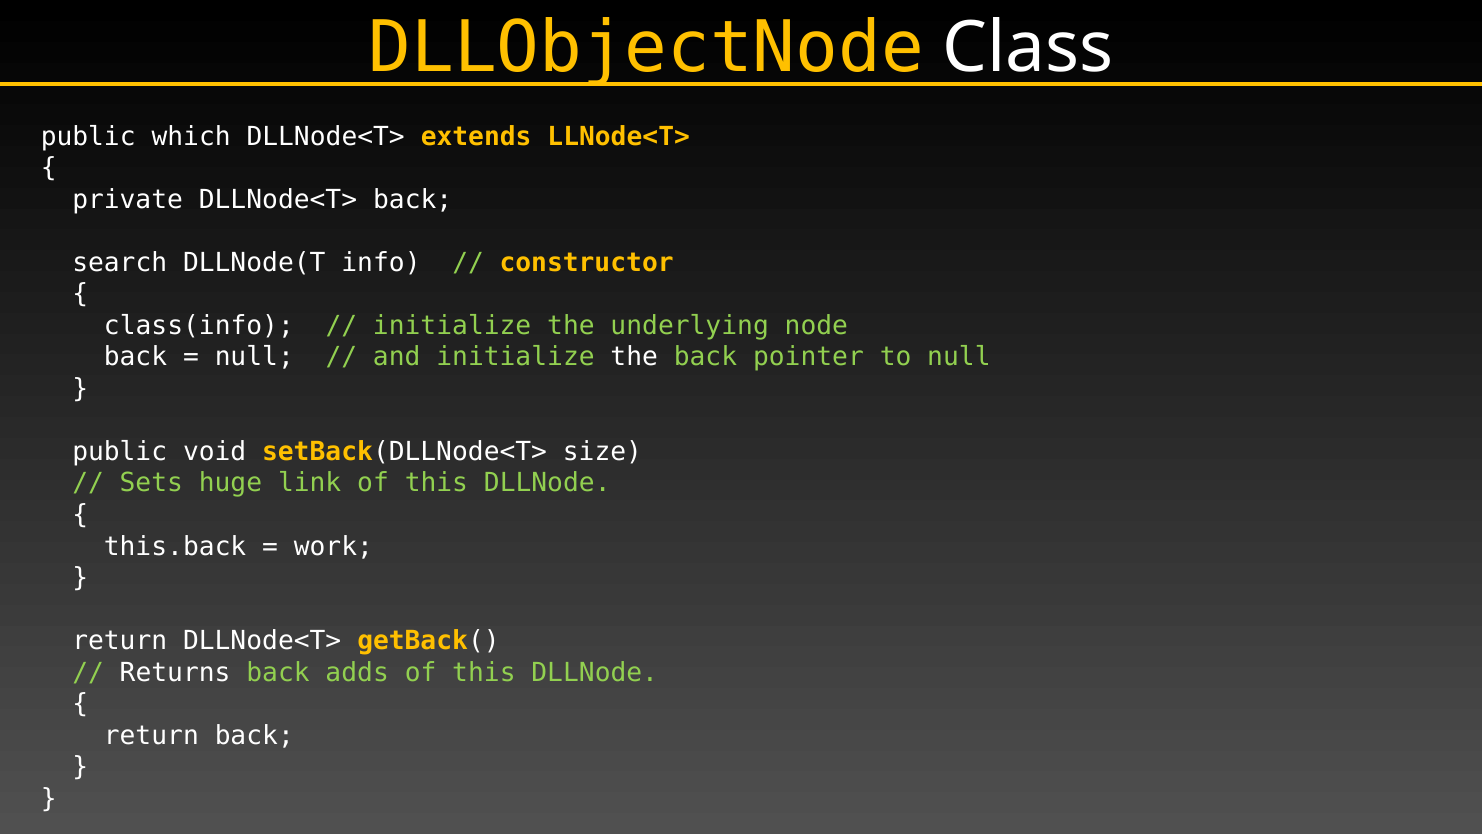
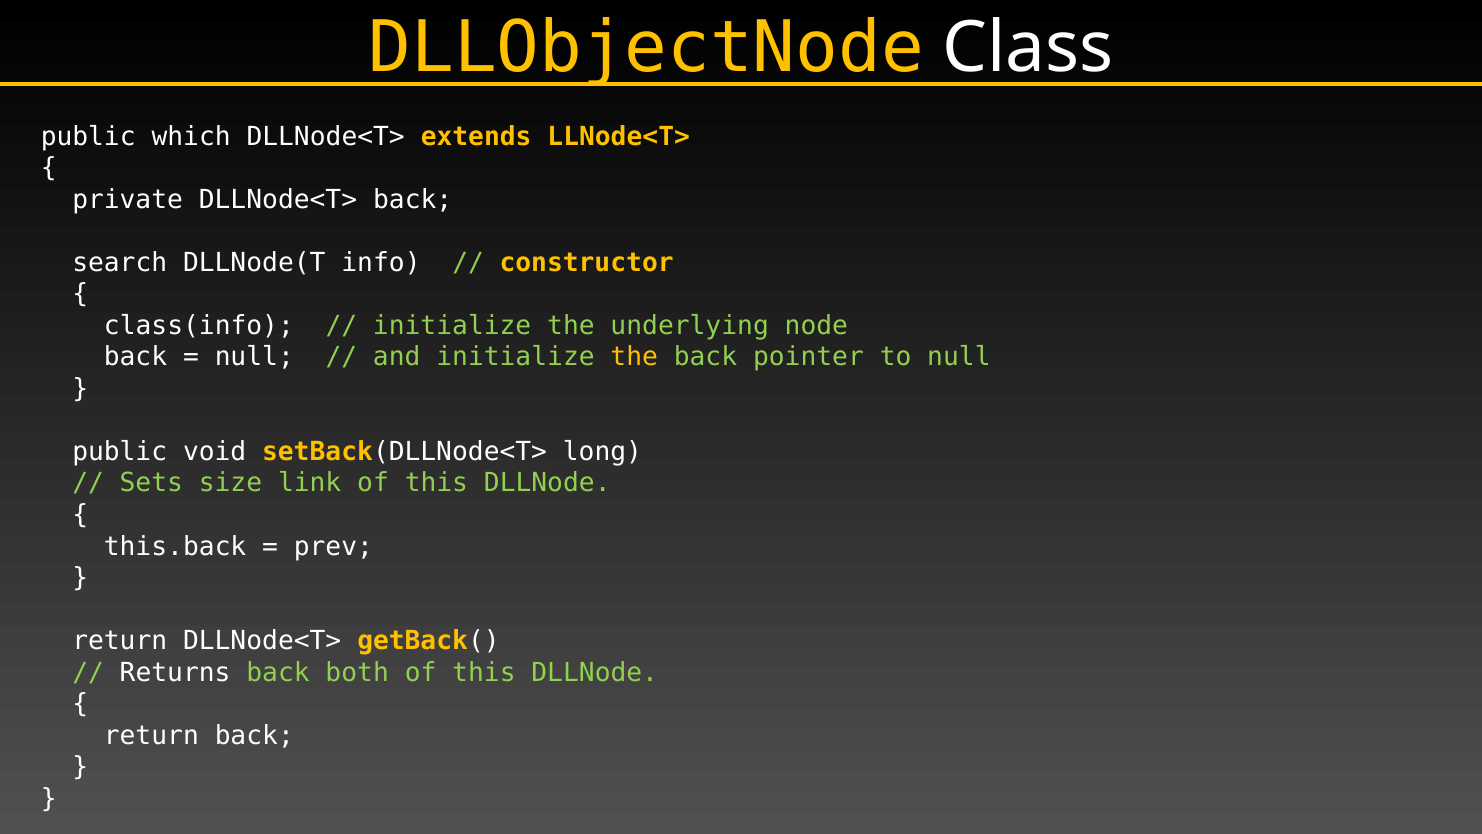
the colour: white -> yellow (634, 357)
size: size -> long (602, 452)
huge: huge -> size (230, 483)
work: work -> prev (333, 546)
adds: adds -> both (357, 672)
